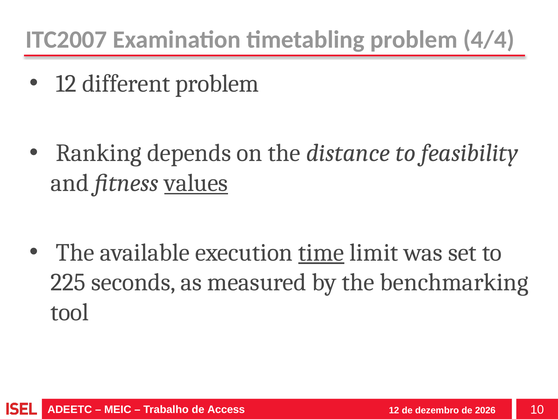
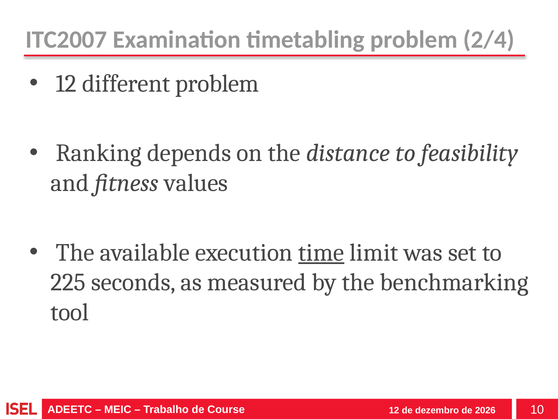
4/4: 4/4 -> 2/4 (489, 40)
values underline: present -> none (196, 183)
Access: Access -> Course (226, 409)
